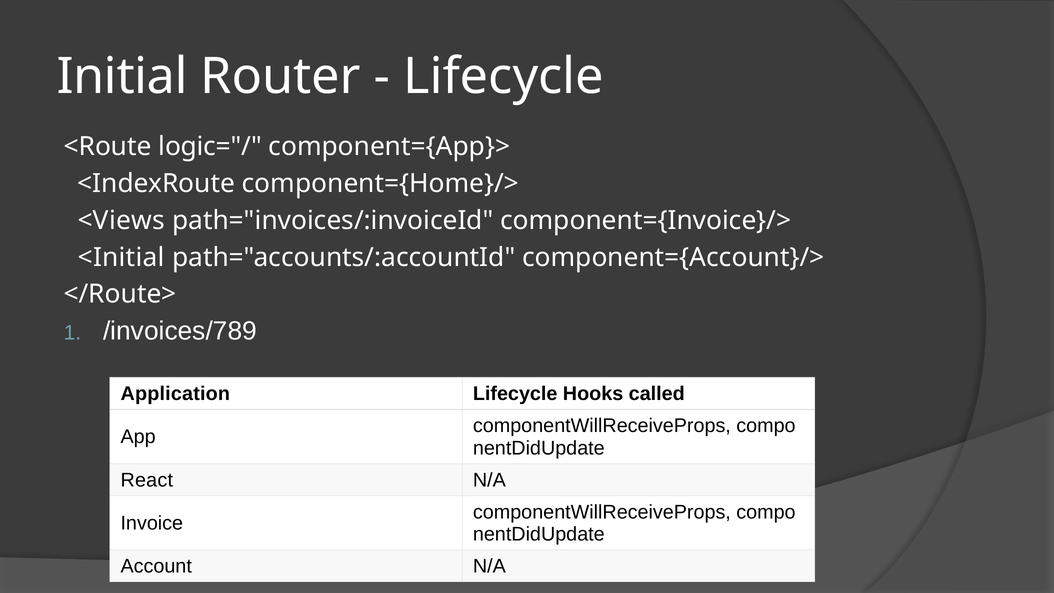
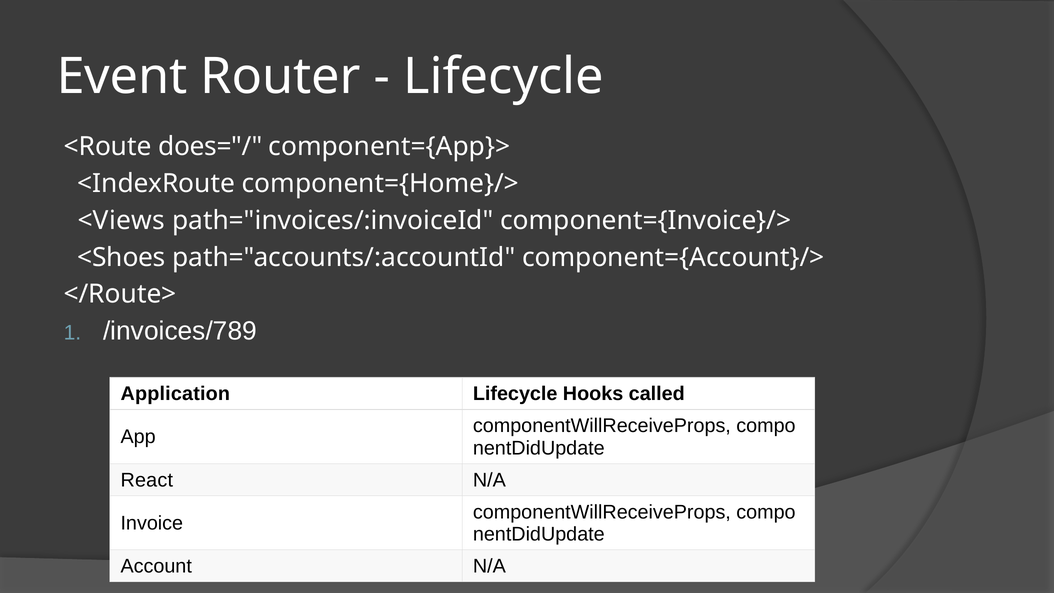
Initial: Initial -> Event (122, 77)
logic="/: logic="/ -> does="/ (210, 147)
<Initial: <Initial -> <Shoes (121, 257)
